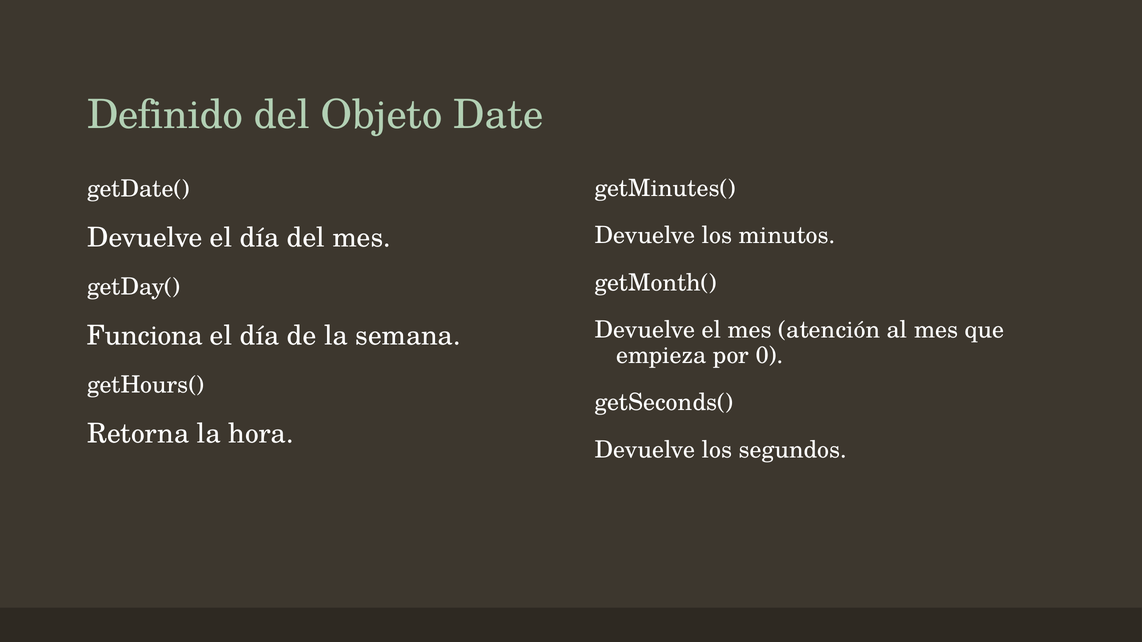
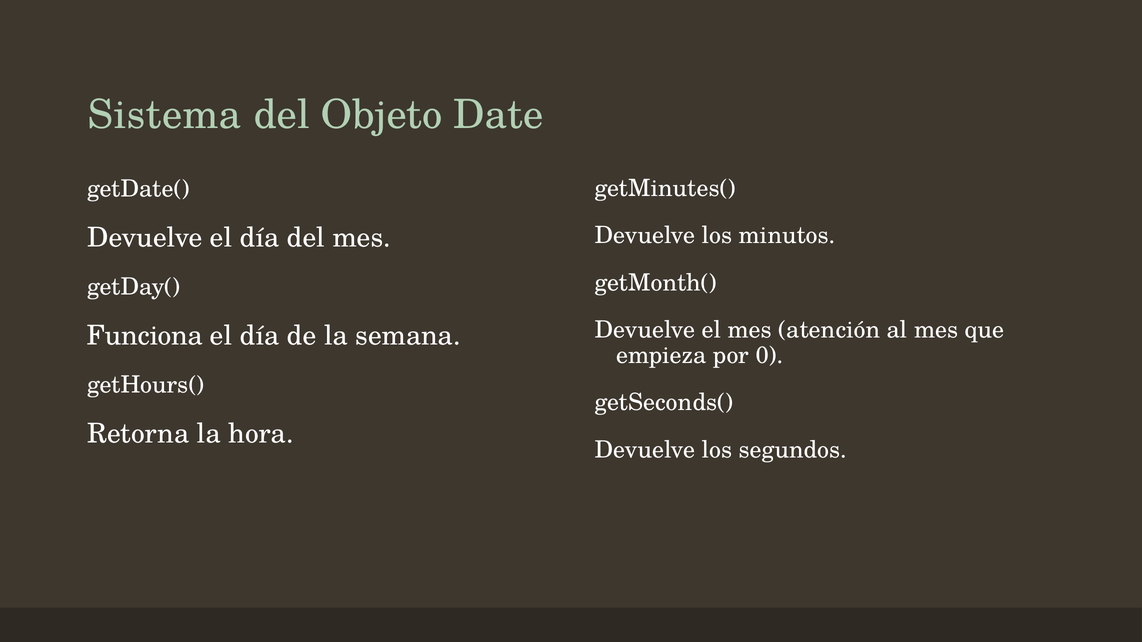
Definido: Definido -> Sistema (165, 115)
